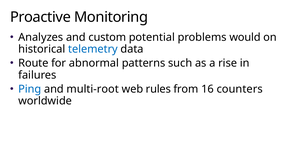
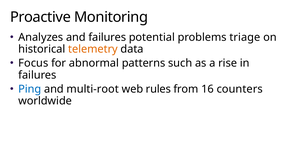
and custom: custom -> failures (107, 37)
would: would -> triage (245, 37)
telemetry colour: blue -> orange (93, 49)
Route: Route -> Focus (33, 63)
